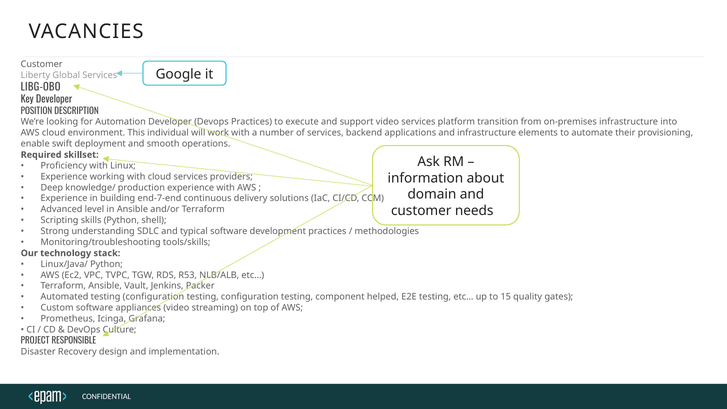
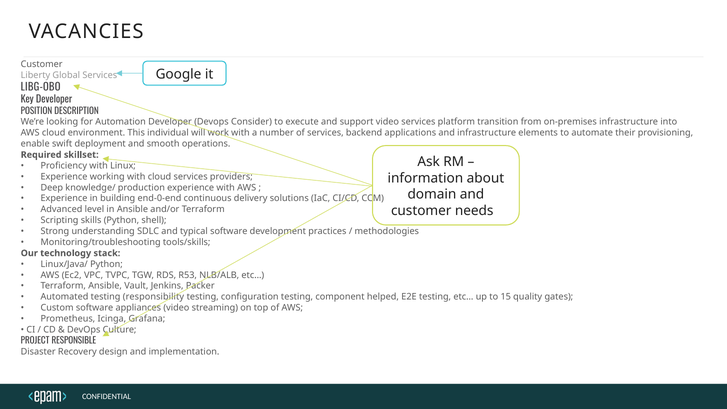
Devops Practices: Practices -> Consider (252, 122)
end-7-end: end-7-end -> end-0-end (159, 198)
Automated testing configuration: configuration -> responsibility (153, 297)
